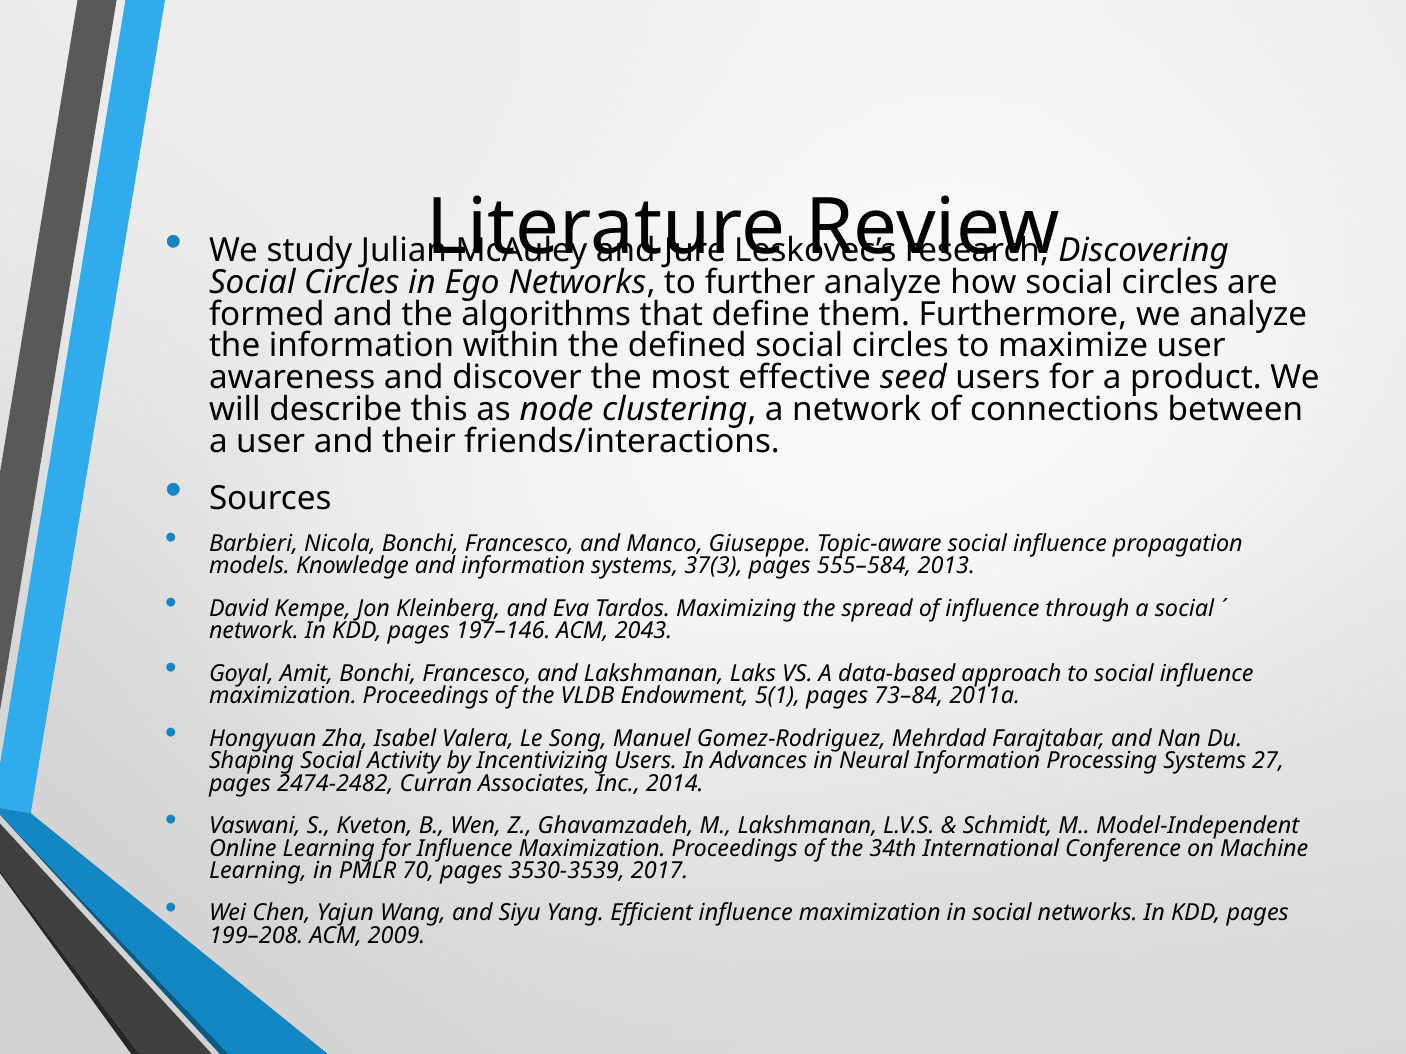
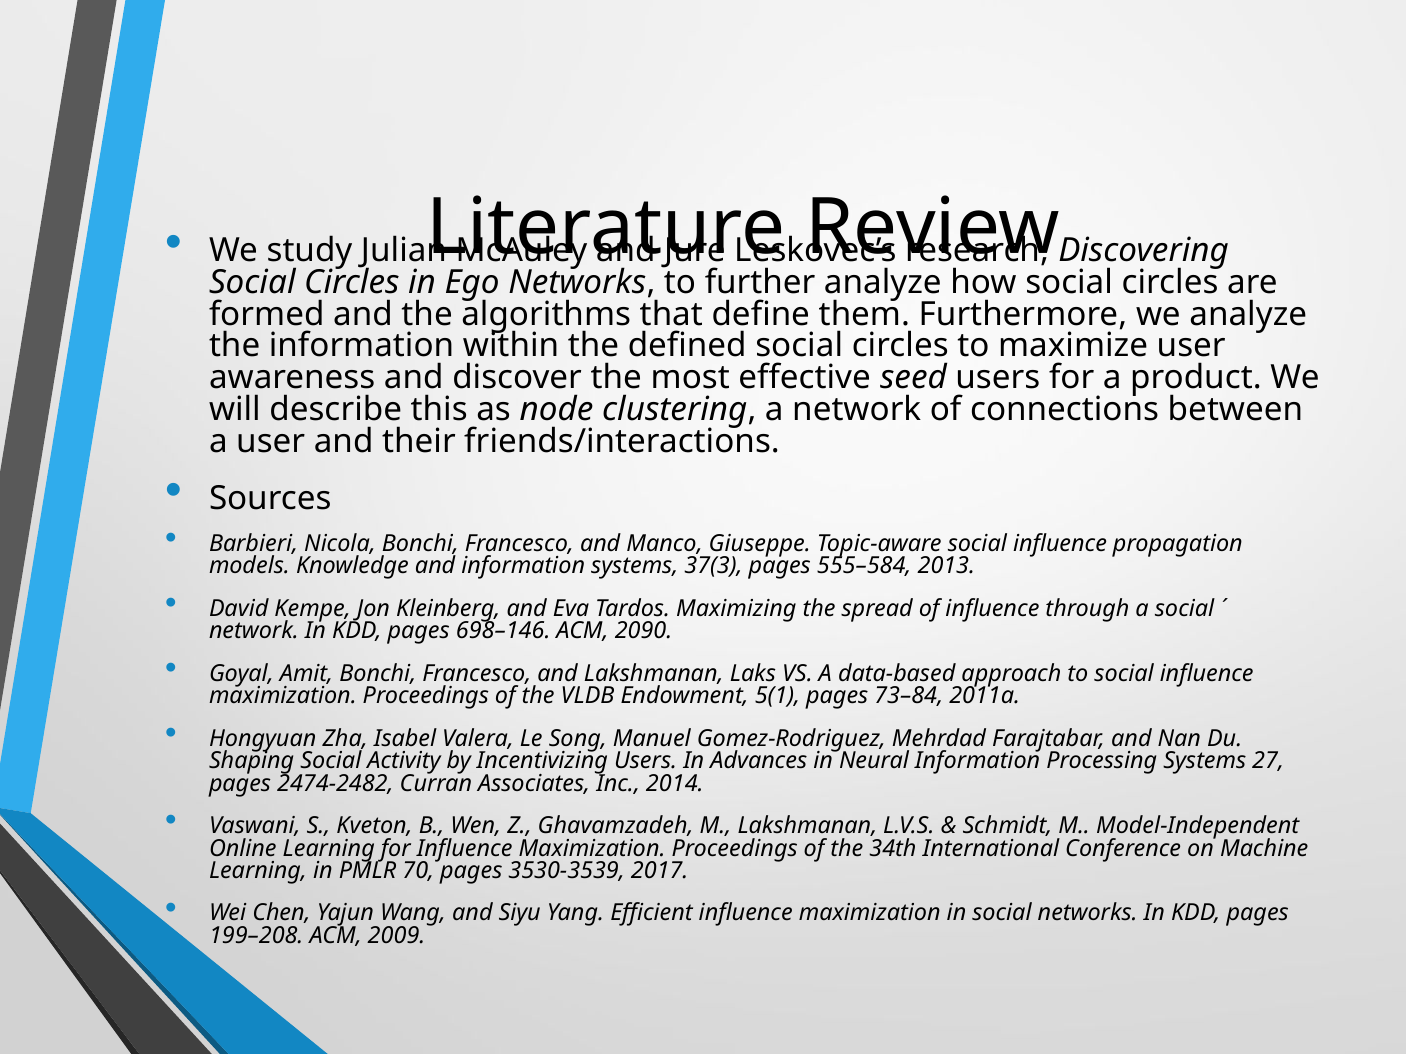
197–146: 197–146 -> 698–146 (503, 631)
2043: 2043 -> 2090 (644, 631)
